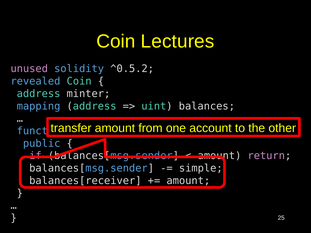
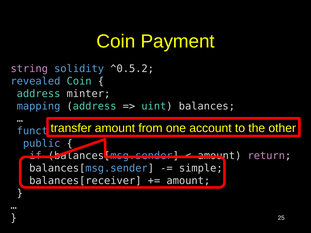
Lectures: Lectures -> Payment (178, 41)
unused: unused -> string (29, 69)
